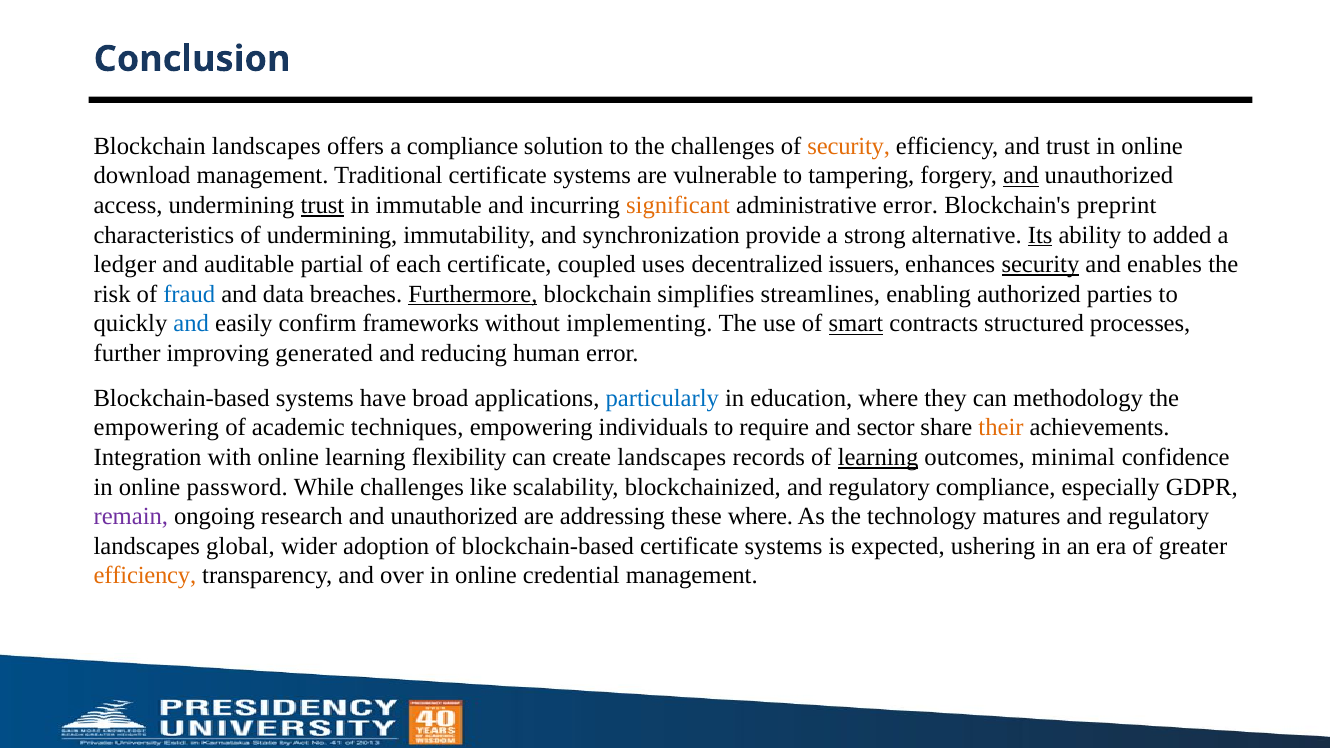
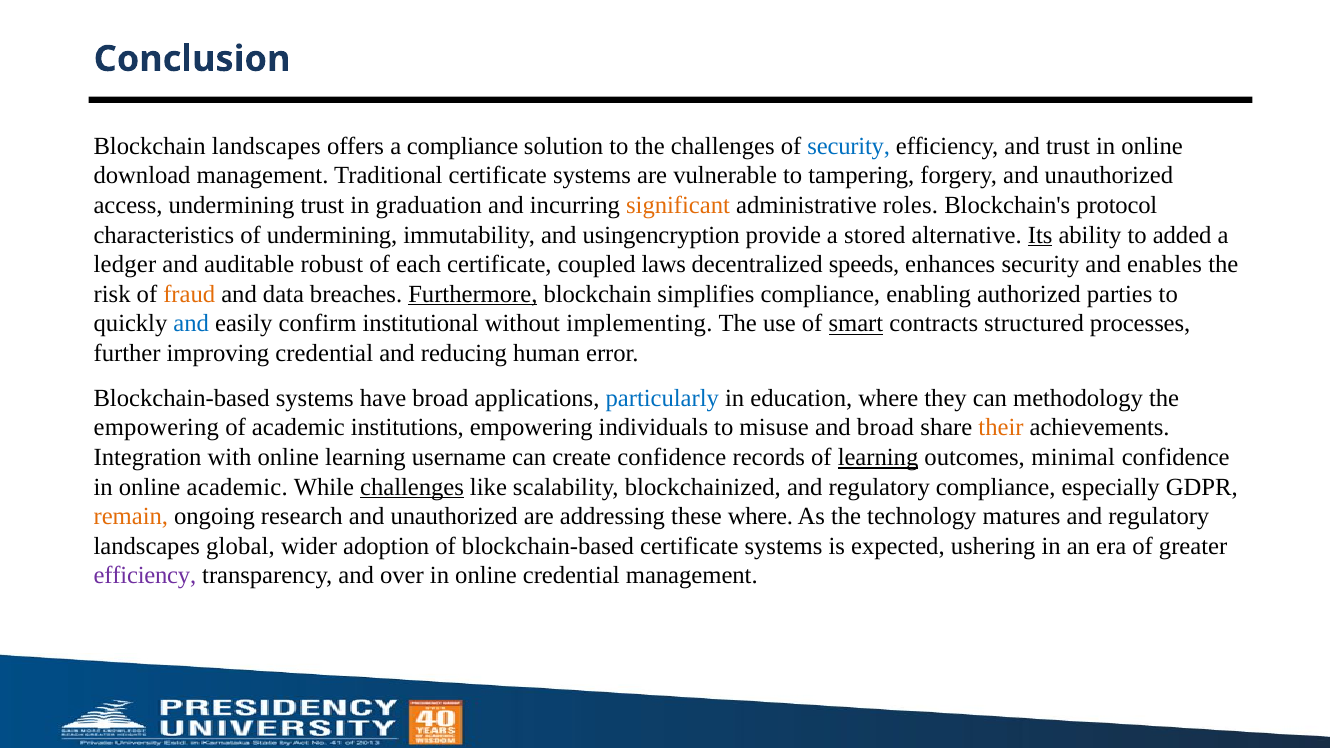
security colour: orange -> blue (849, 146)
and underline: present -> none (1021, 176)
trust underline: present -> none (322, 205)
immutable: immutable -> graduation (429, 205)
administrative error: error -> roles (911, 205)
preprint: preprint -> protocol (1117, 205)
synchronization: synchronization -> usingencryption (661, 235)
strong: strong -> stored (875, 235)
partial: partial -> robust (332, 265)
uses: uses -> laws (664, 265)
issuers: issuers -> speeds (864, 265)
security underline: present -> none (1040, 265)
fraud colour: blue -> orange (189, 294)
simplifies streamlines: streamlines -> compliance (820, 294)
frameworks: frameworks -> institutional (421, 324)
improving generated: generated -> credential (324, 353)
techniques: techniques -> institutions (407, 428)
require: require -> misuse (774, 428)
and sector: sector -> broad (885, 428)
flexibility: flexibility -> username (459, 457)
create landscapes: landscapes -> confidence (672, 457)
online password: password -> academic (237, 487)
challenges underline: none -> present (412, 487)
remain colour: purple -> orange (131, 517)
efficiency colour: orange -> purple (145, 576)
